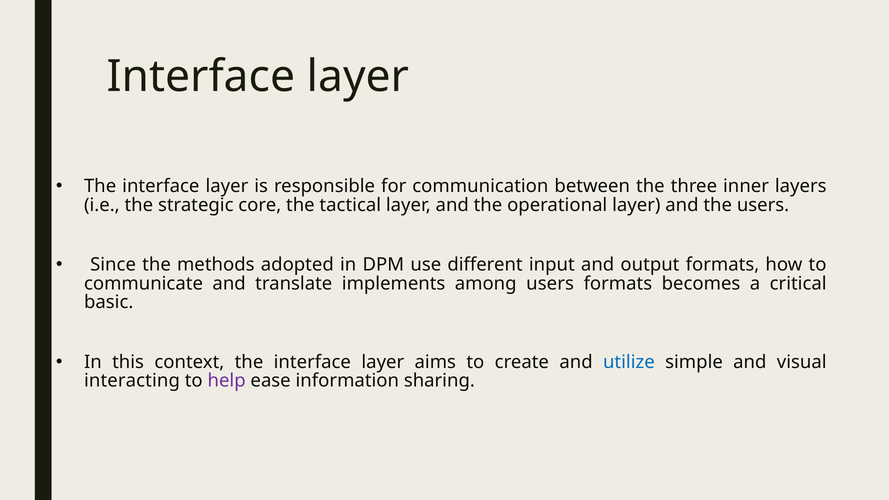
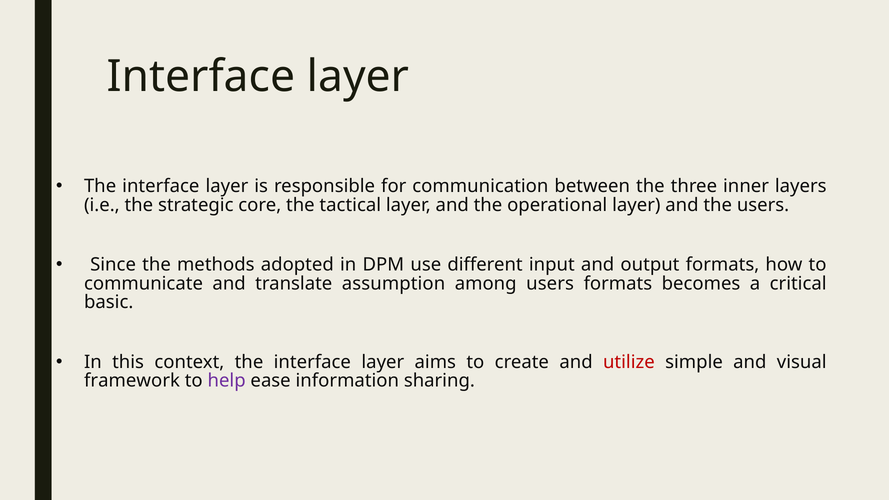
implements: implements -> assumption (394, 283)
utilize colour: blue -> red (629, 362)
interacting: interacting -> framework (132, 381)
